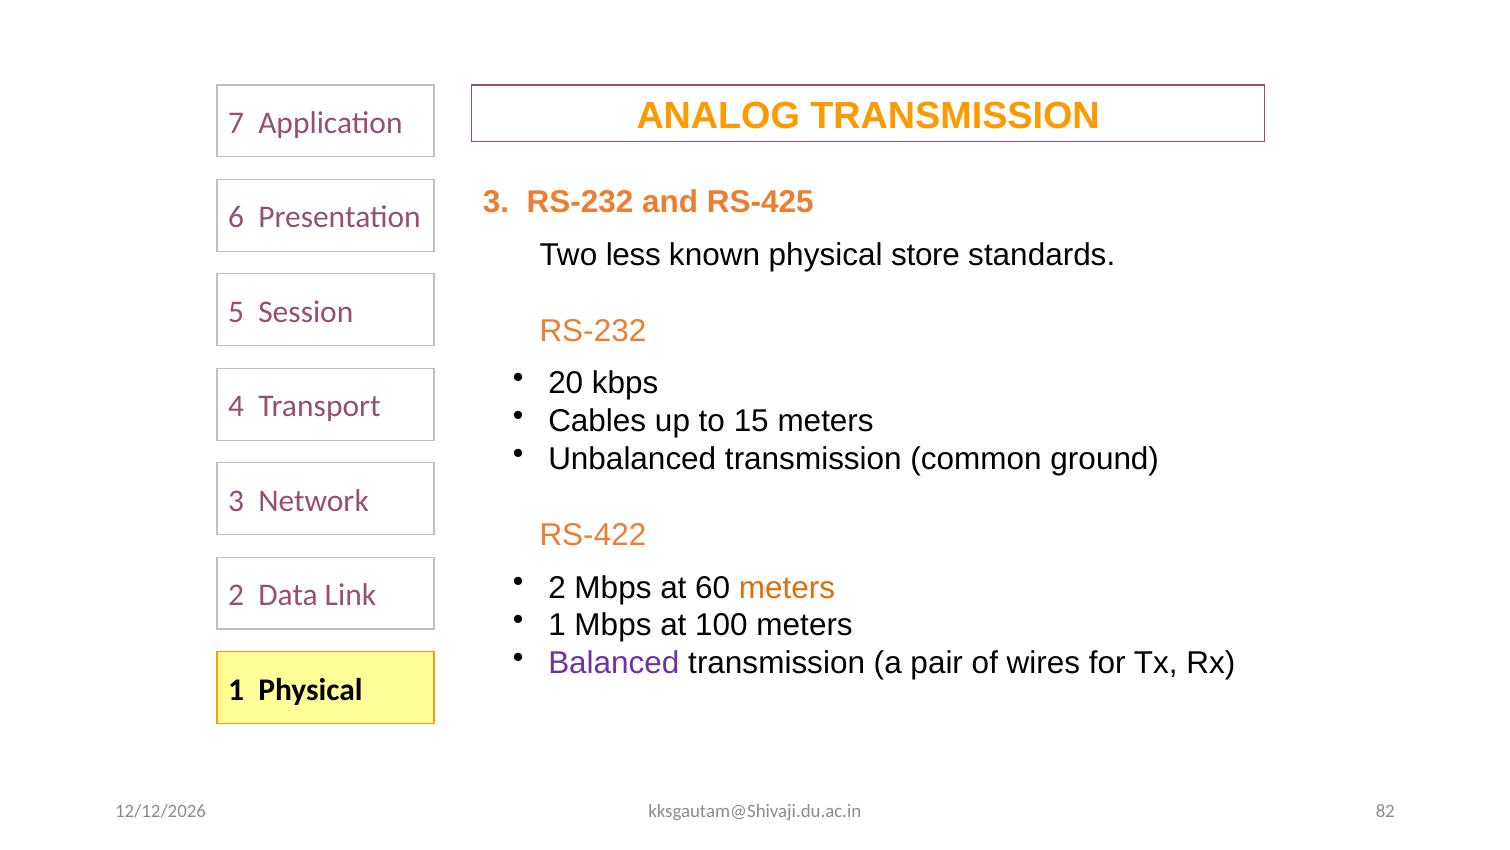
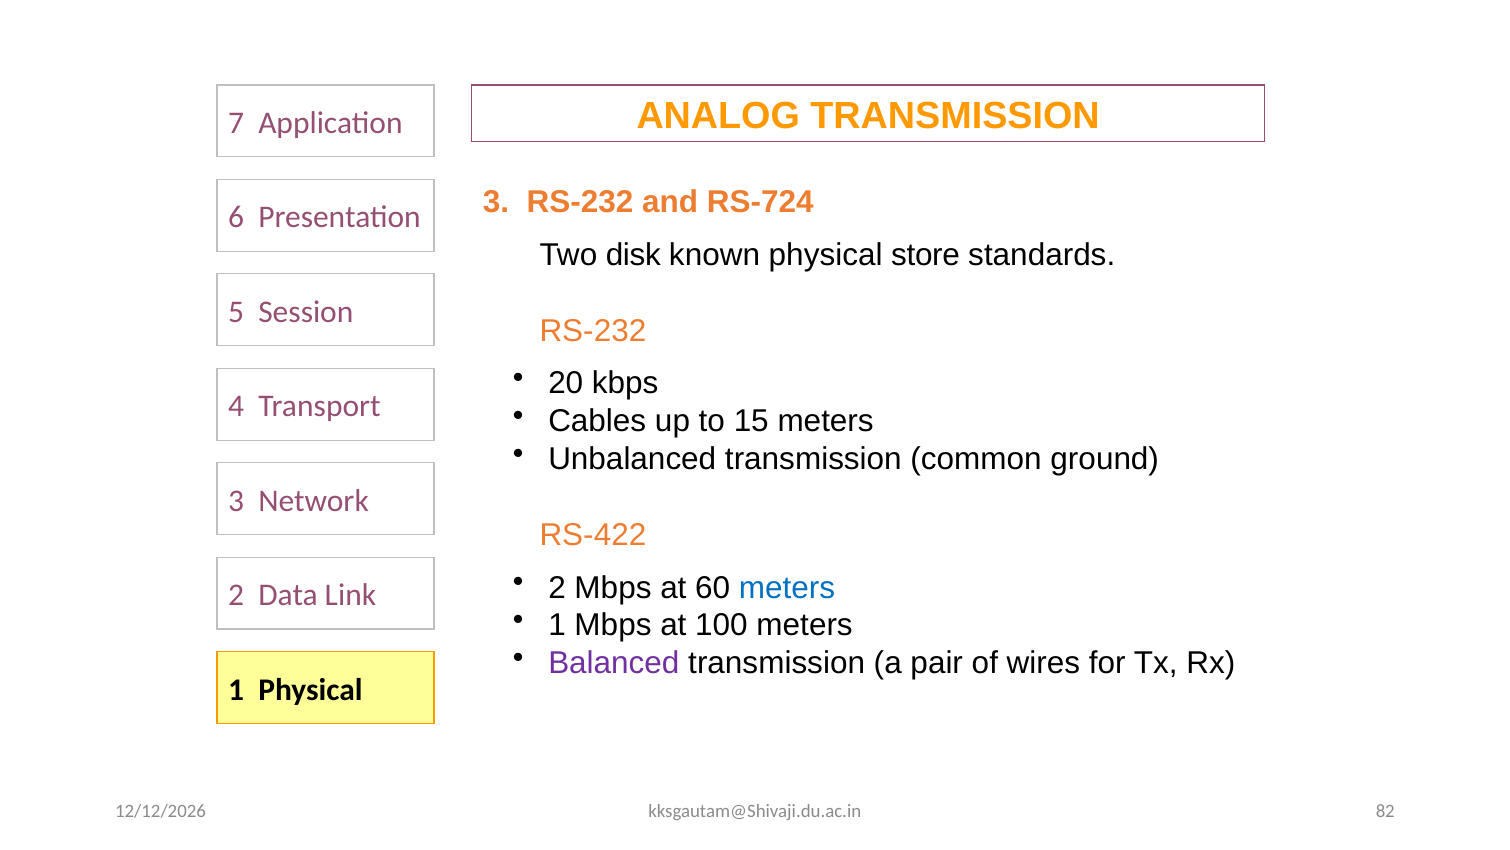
RS-425: RS-425 -> RS-724 (760, 202)
less: less -> disk (633, 255)
meters colour: orange -> blue (787, 587)
